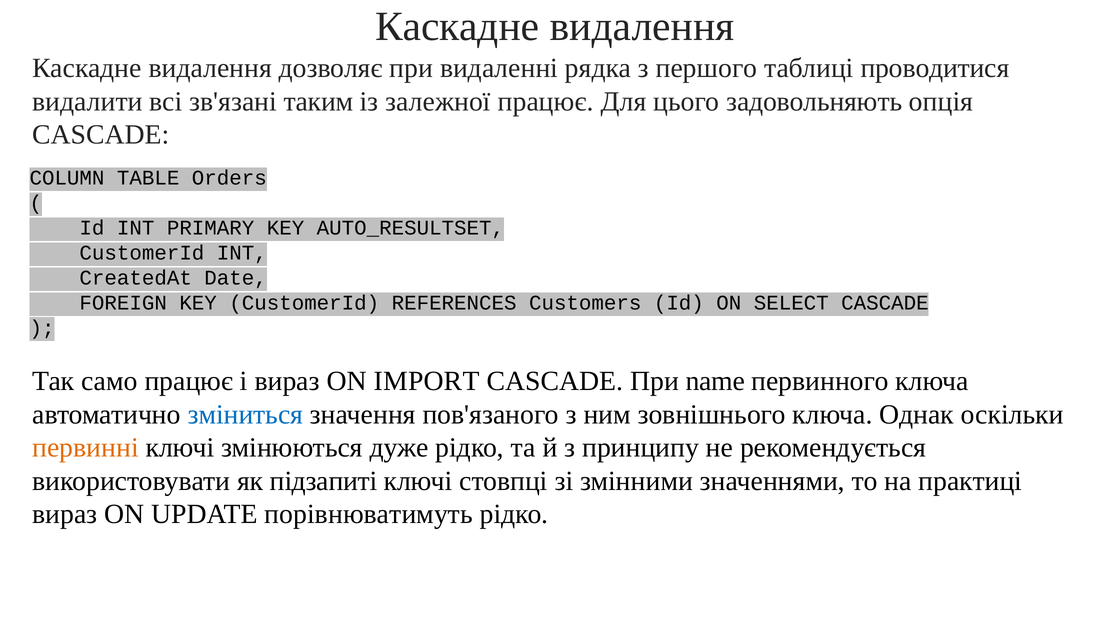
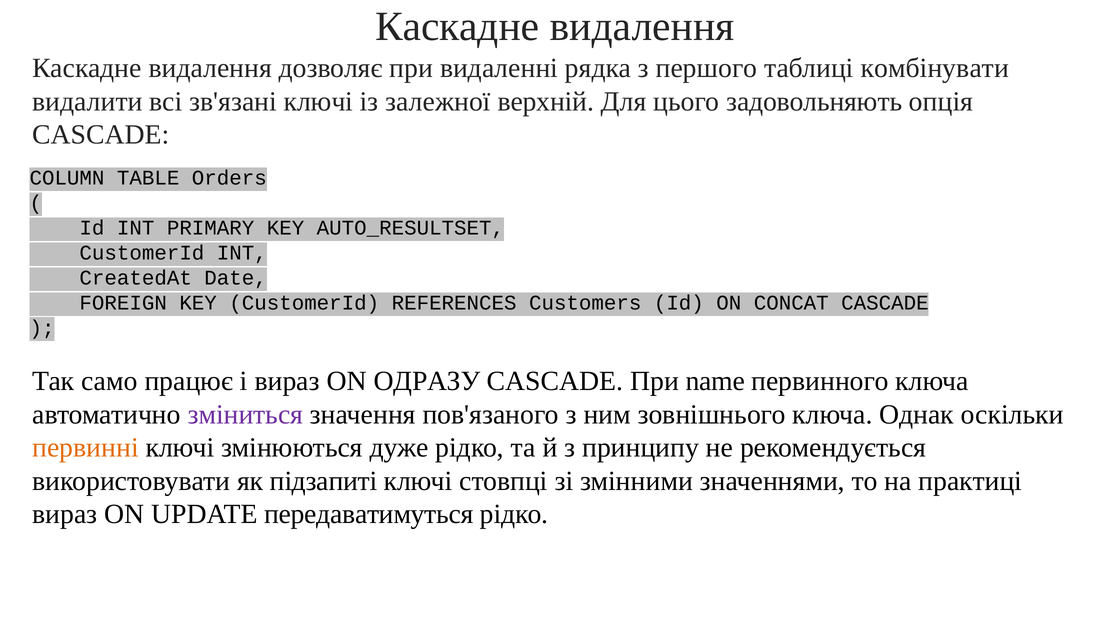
проводитися: проводитися -> комбінувати (935, 68)
зв'язані таким: таким -> ключі (318, 102)
залежної працює: працює -> верхній (546, 102)
SELECT: SELECT -> CONCAT (791, 303)
IMPORT: IMPORT -> ОДРАЗУ (427, 381)
зміниться colour: blue -> purple (245, 415)
порівнюватимуть: порівнюватимуть -> передаватимуться (369, 515)
